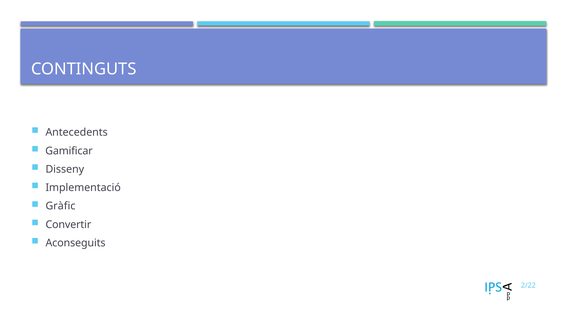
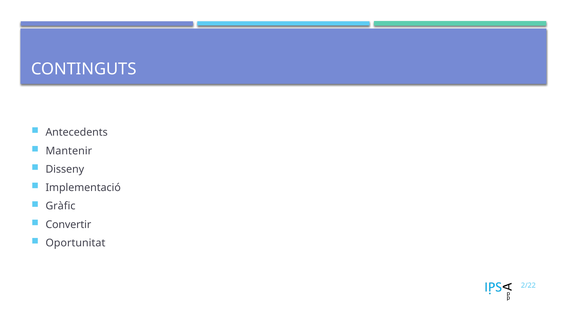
Gamificar: Gamificar -> Mantenir (69, 151)
Aconseguits: Aconseguits -> Oportunitat (75, 243)
